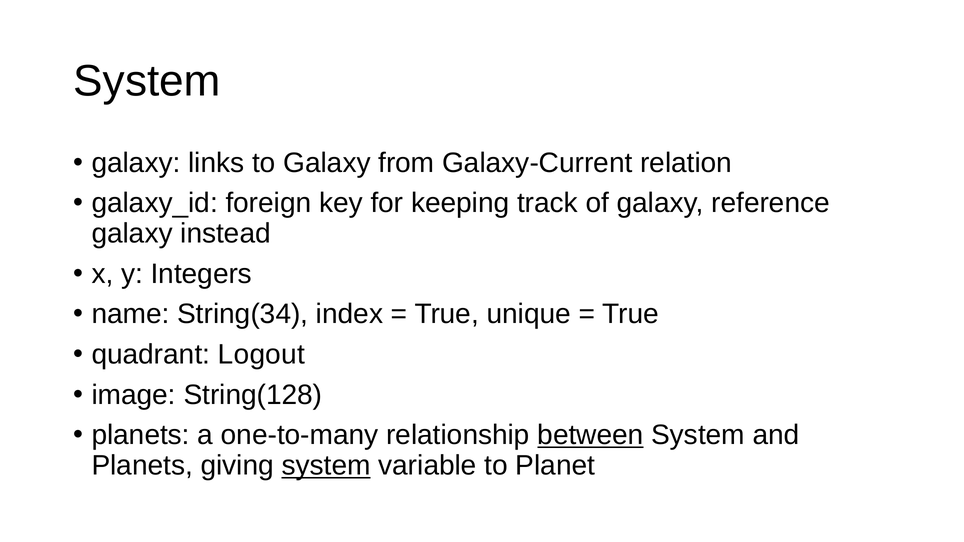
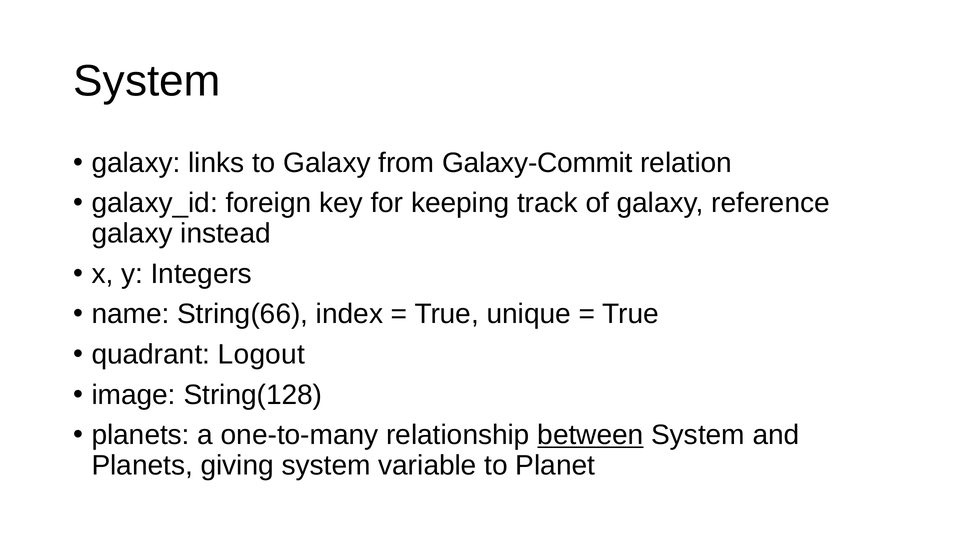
Galaxy-Current: Galaxy-Current -> Galaxy-Commit (537, 163)
String(34: String(34 -> String(66 (243, 314)
system underline: present -> none (326, 466)
